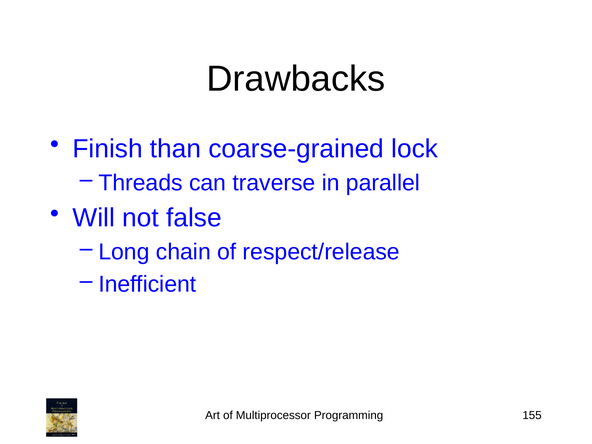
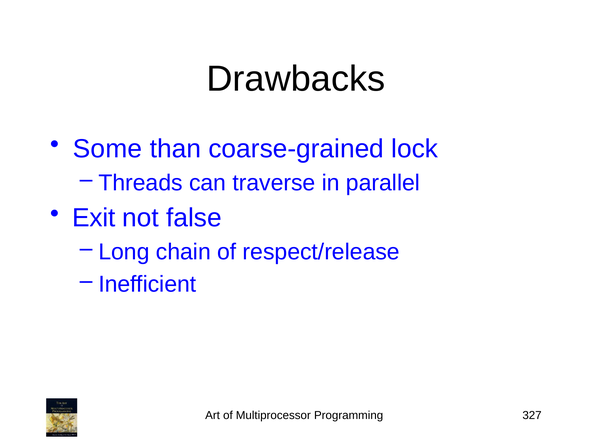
Finish: Finish -> Some (107, 149)
Will: Will -> Exit (94, 218)
155: 155 -> 327 (532, 415)
